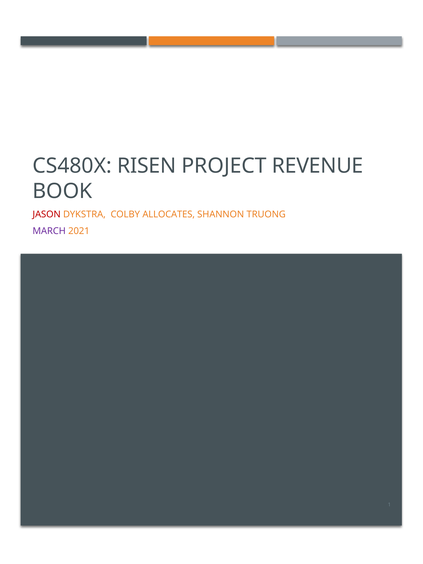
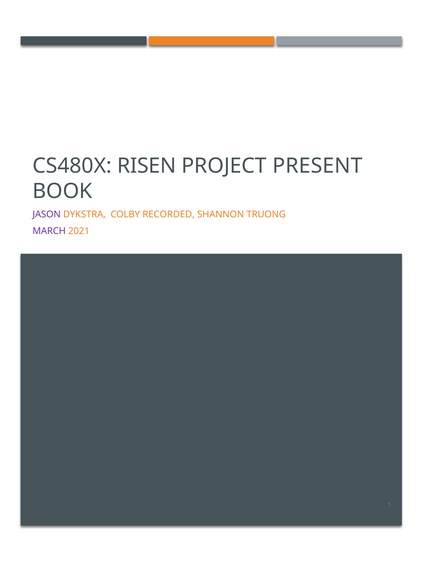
REVENUE: REVENUE -> PRESENT (317, 166)
JASON colour: red -> purple (47, 214)
ALLOCATES: ALLOCATES -> RECORDED (169, 214)
